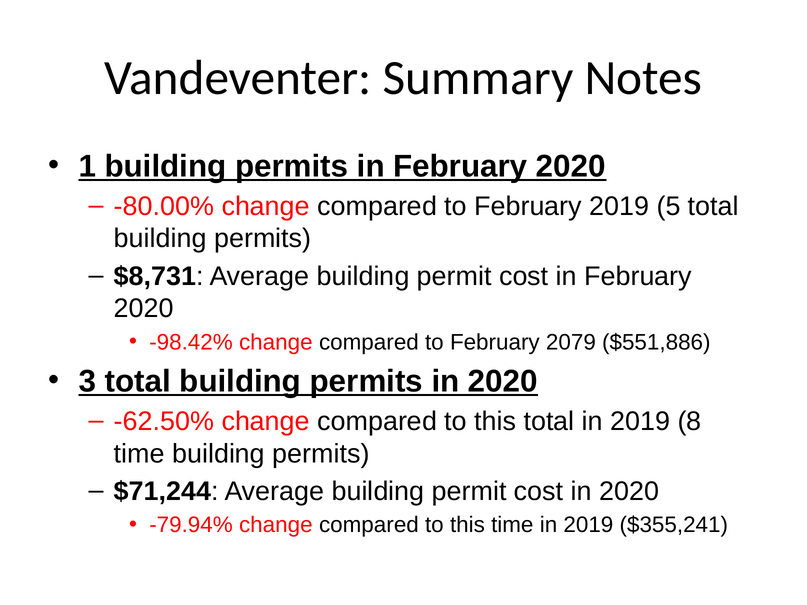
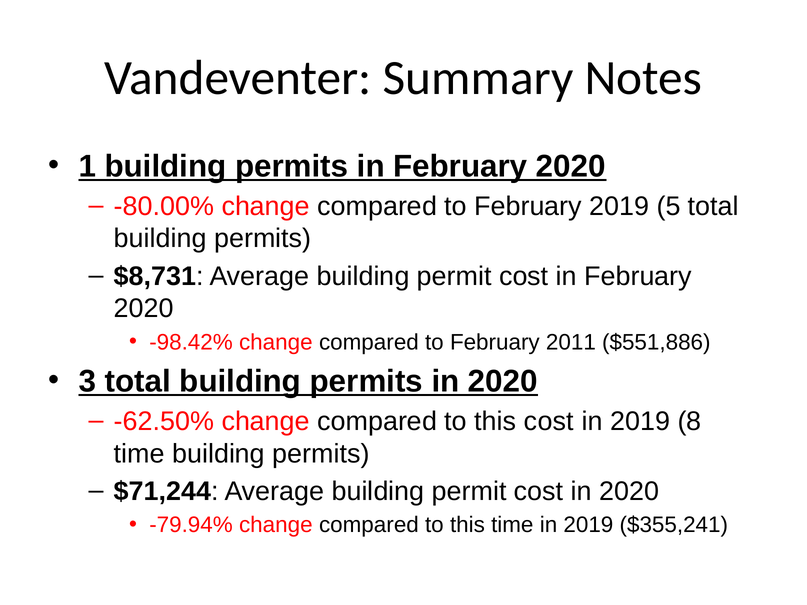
2079: 2079 -> 2011 (571, 342)
this total: total -> cost (549, 422)
